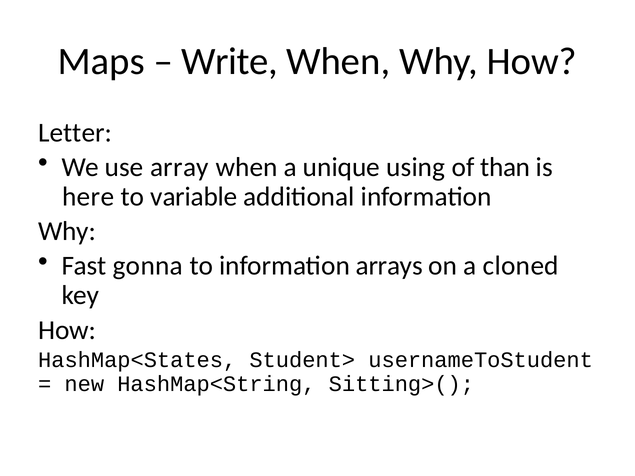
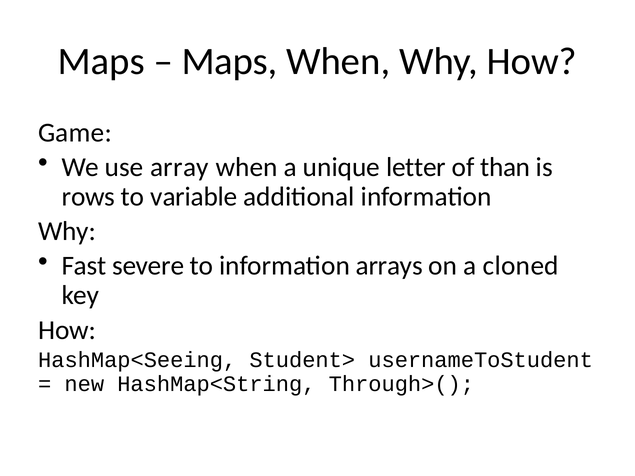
Write: Write -> Maps (230, 61)
Letter: Letter -> Game (75, 133)
using: using -> letter (416, 167)
here: here -> rows (89, 197)
gonna: gonna -> severe (148, 266)
HashMap<States: HashMap<States -> HashMap<Seeing (137, 360)
Sitting>(: Sitting>( -> Through>( (401, 384)
